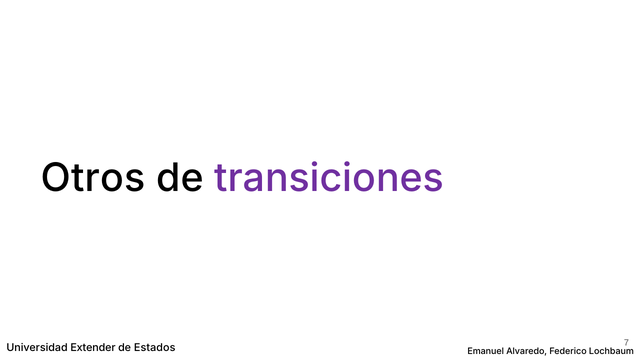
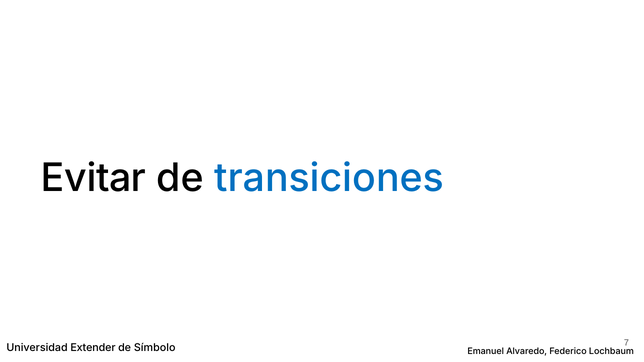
Otros: Otros -> Evitar (94, 178)
transiciones colour: purple -> blue (329, 178)
Estados: Estados -> Símbolo (155, 348)
